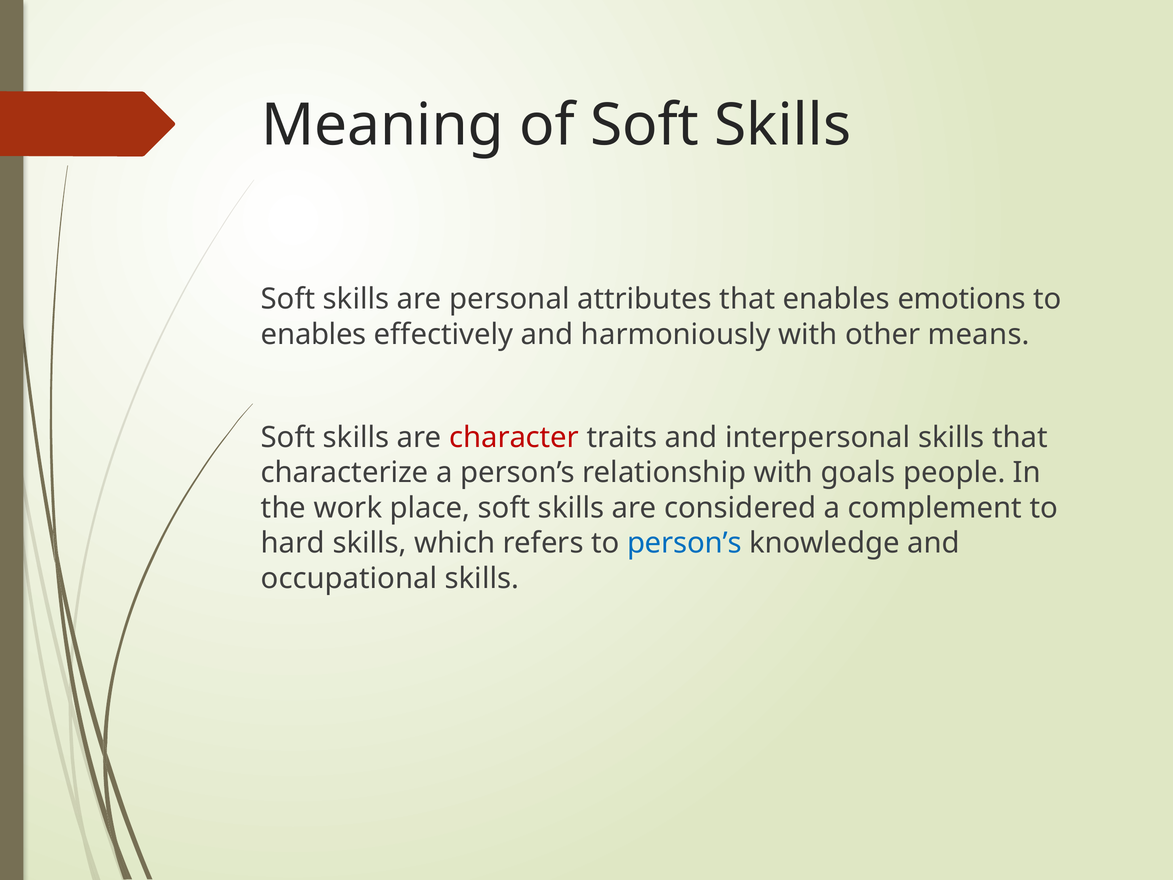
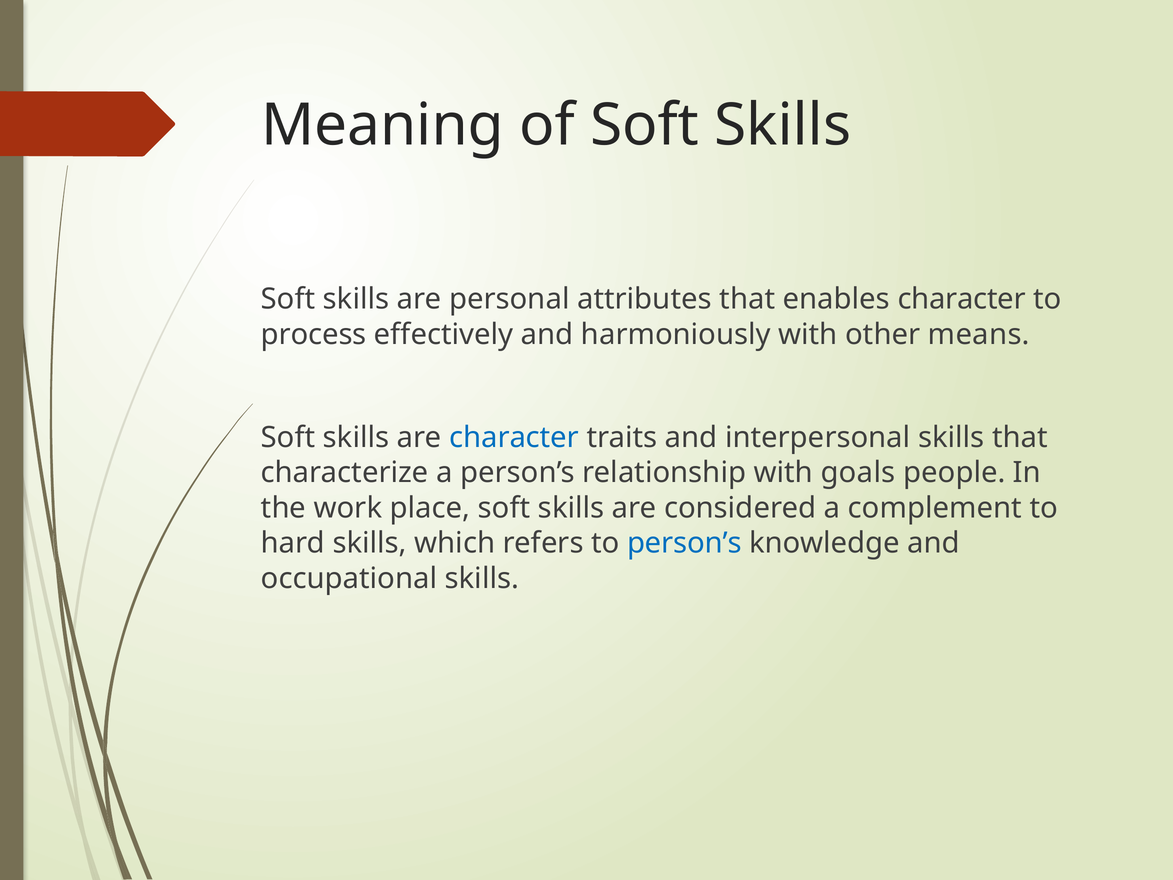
enables emotions: emotions -> character (962, 299)
enables: enables -> process (314, 334)
character colour: red -> blue (514, 437)
